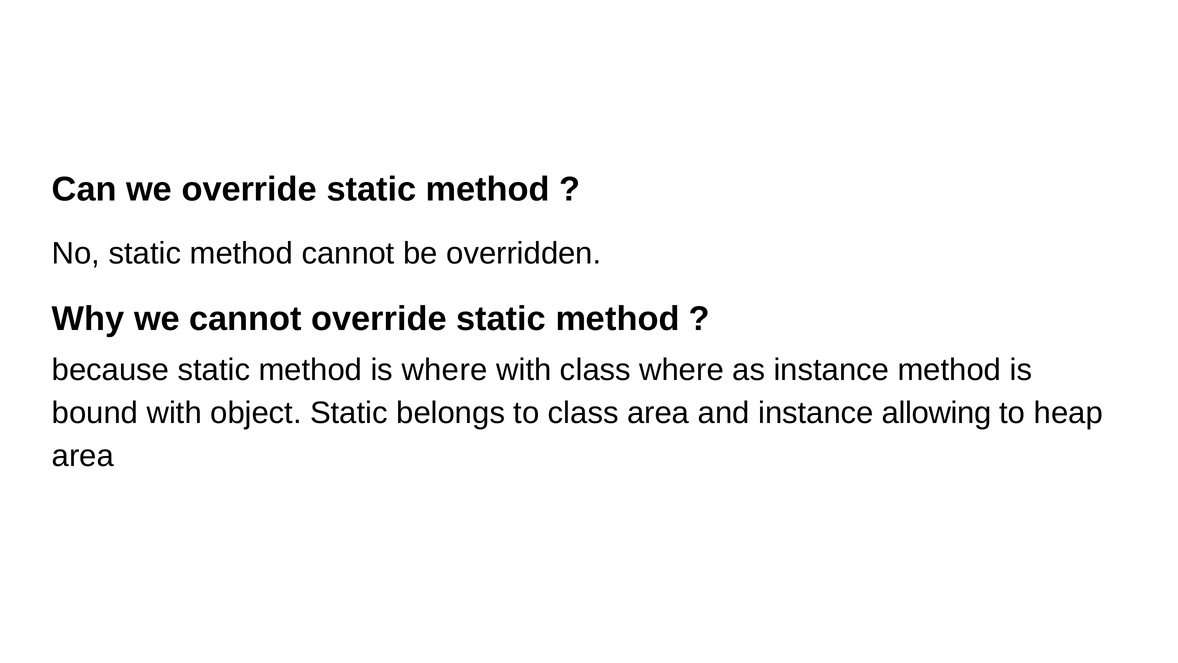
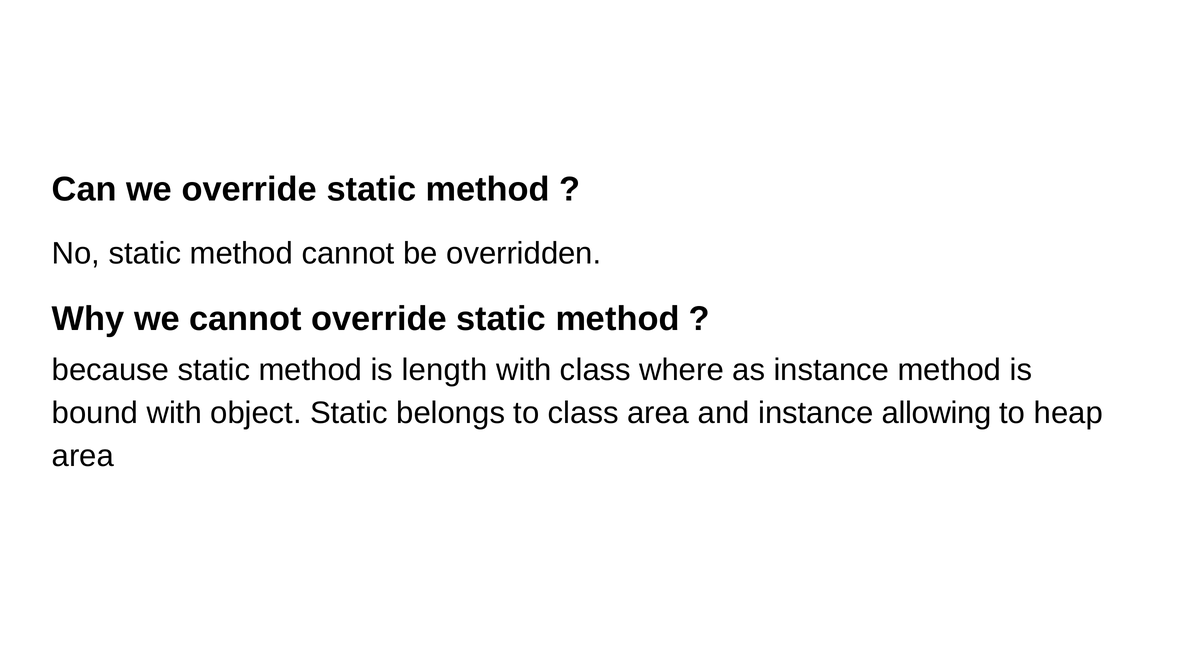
is where: where -> length (445, 370)
